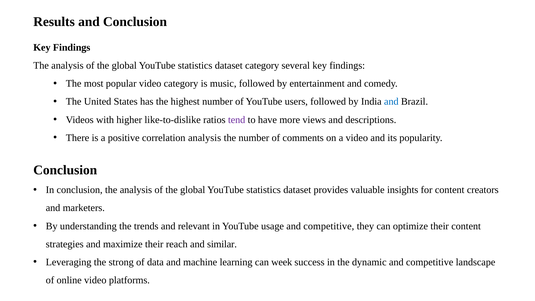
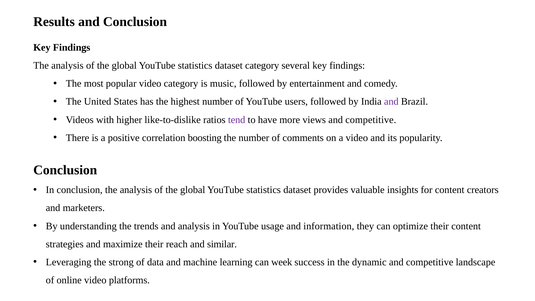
and colour: blue -> purple (391, 102)
views and descriptions: descriptions -> competitive (371, 120)
correlation analysis: analysis -> boosting (205, 138)
and relevant: relevant -> analysis (194, 226)
usage and competitive: competitive -> information (329, 226)
